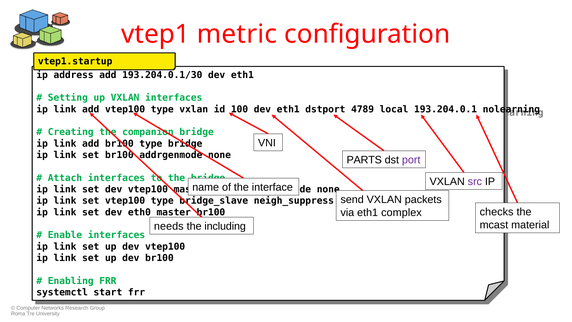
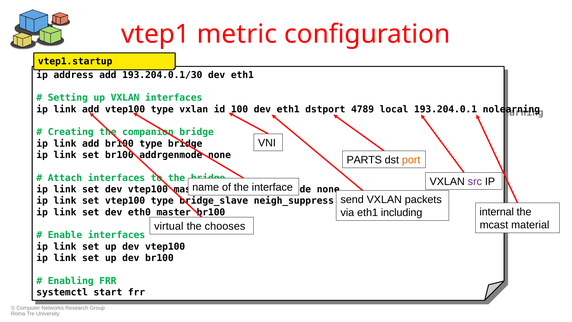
port colour: purple -> orange (411, 160)
checks: checks -> internal (497, 212)
complex: complex -> including (402, 212)
needs: needs -> virtual (169, 226)
including: including -> chooses (225, 226)
